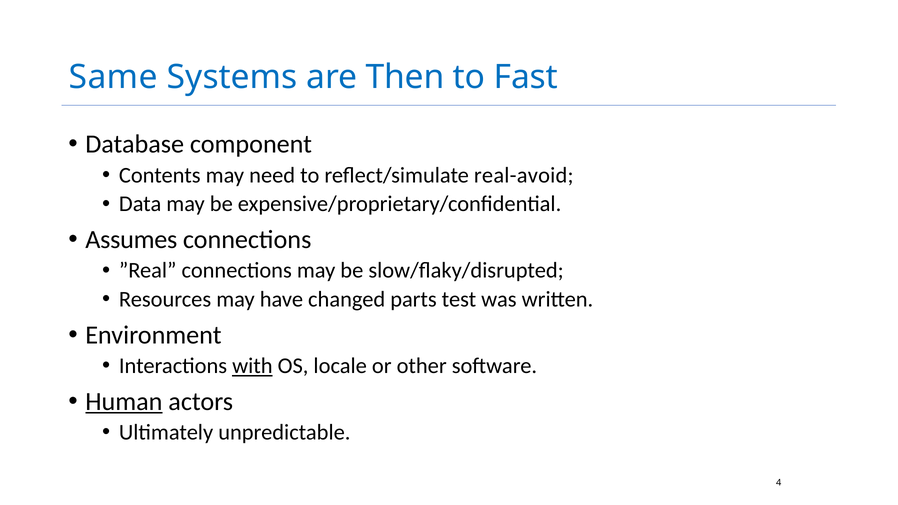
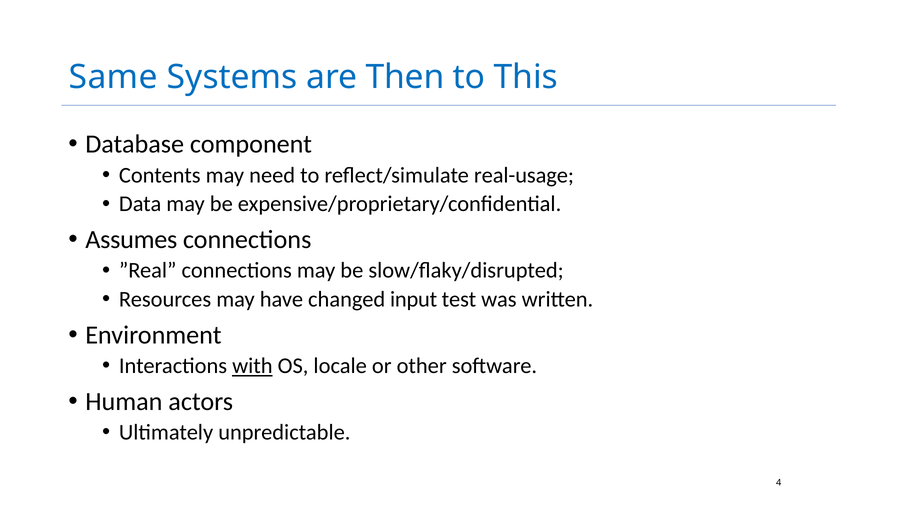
Fast: Fast -> This (526, 77)
real-avoid: real-avoid -> real-usage (524, 175)
parts: parts -> input (414, 300)
Human underline: present -> none (124, 402)
